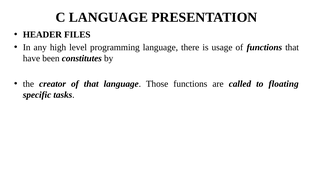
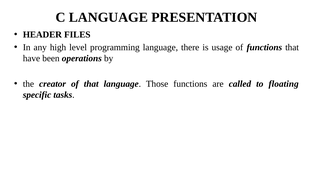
constitutes: constitutes -> operations (82, 58)
